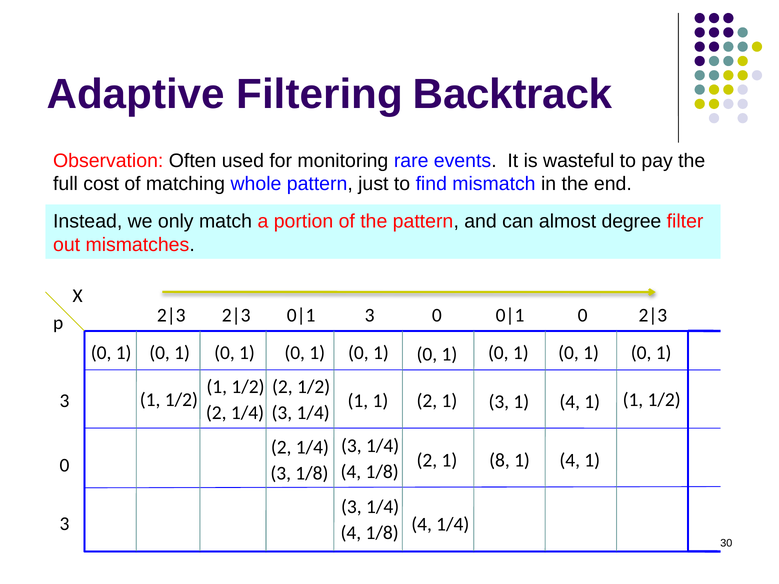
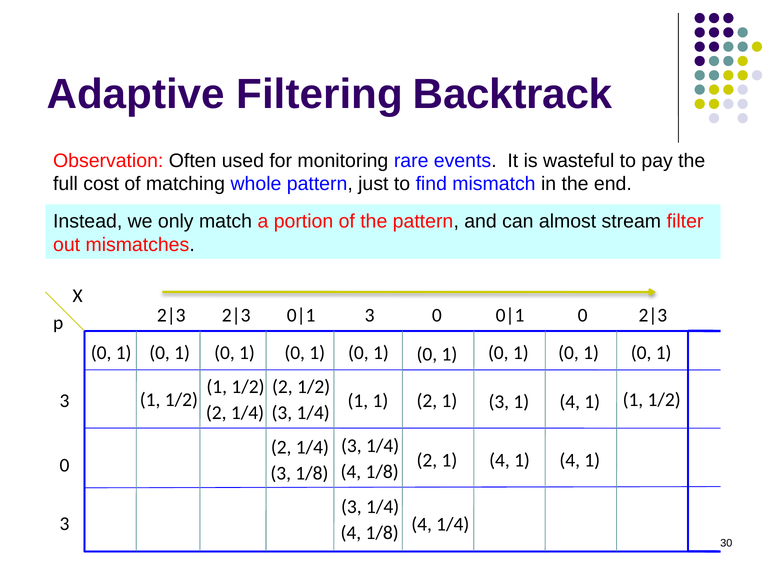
degree: degree -> stream (631, 221)
8: 8 -> 4 (499, 460)
